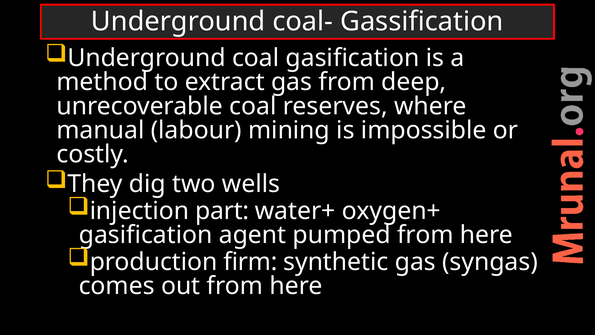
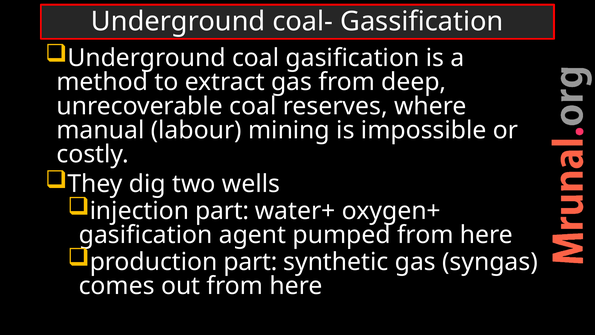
production firm: firm -> part (251, 262)
